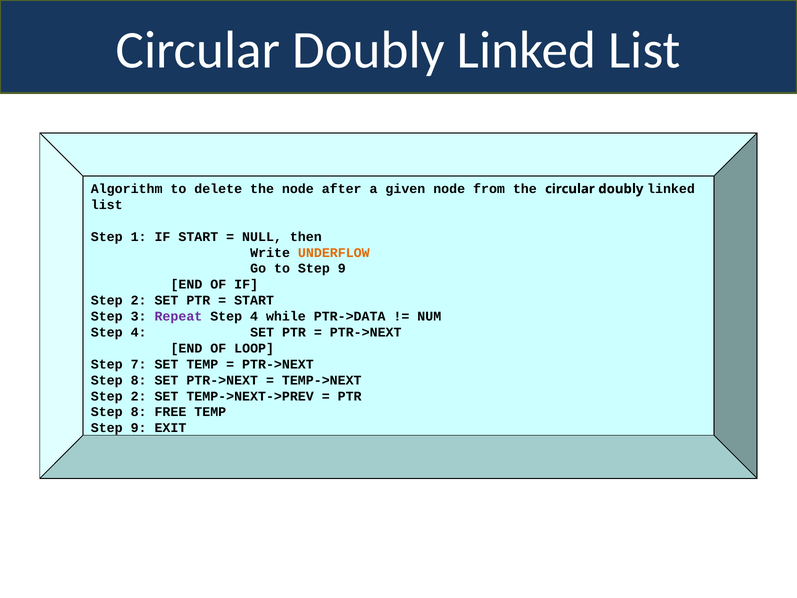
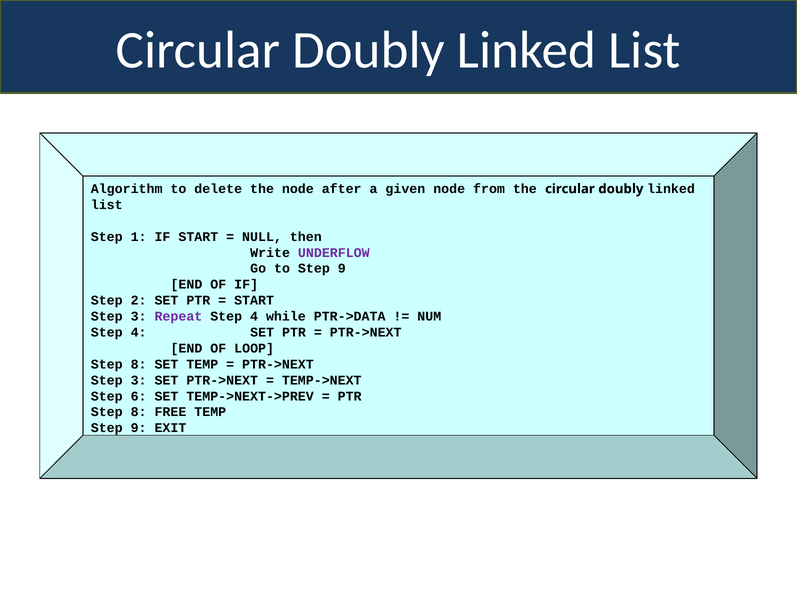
UNDERFLOW colour: orange -> purple (334, 253)
7: 7 -> 8 (139, 364)
8: 8 -> 3 (139, 380)
2: 2 -> 6 (139, 396)
